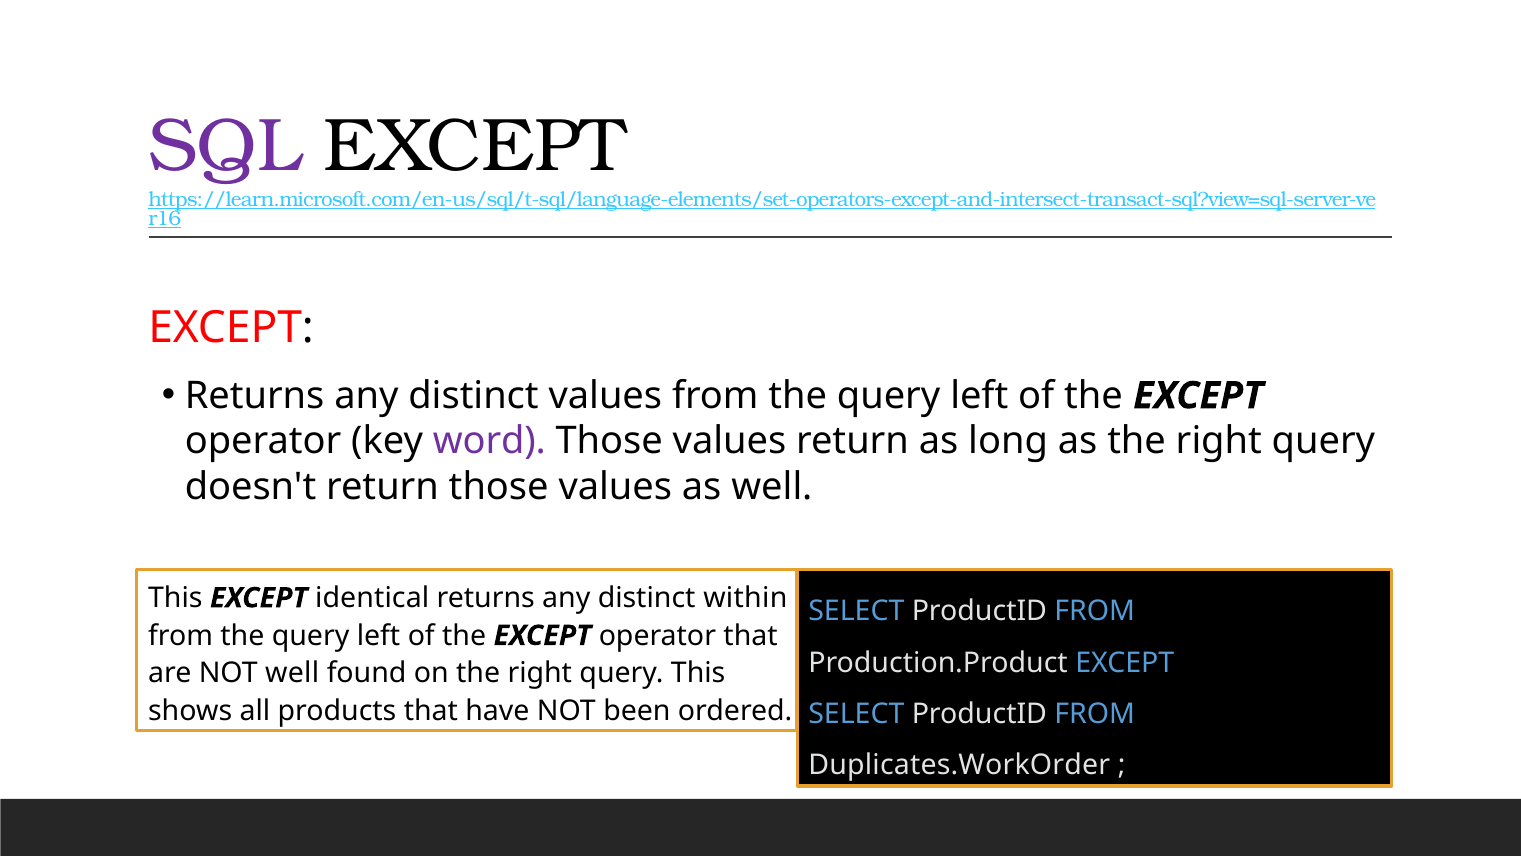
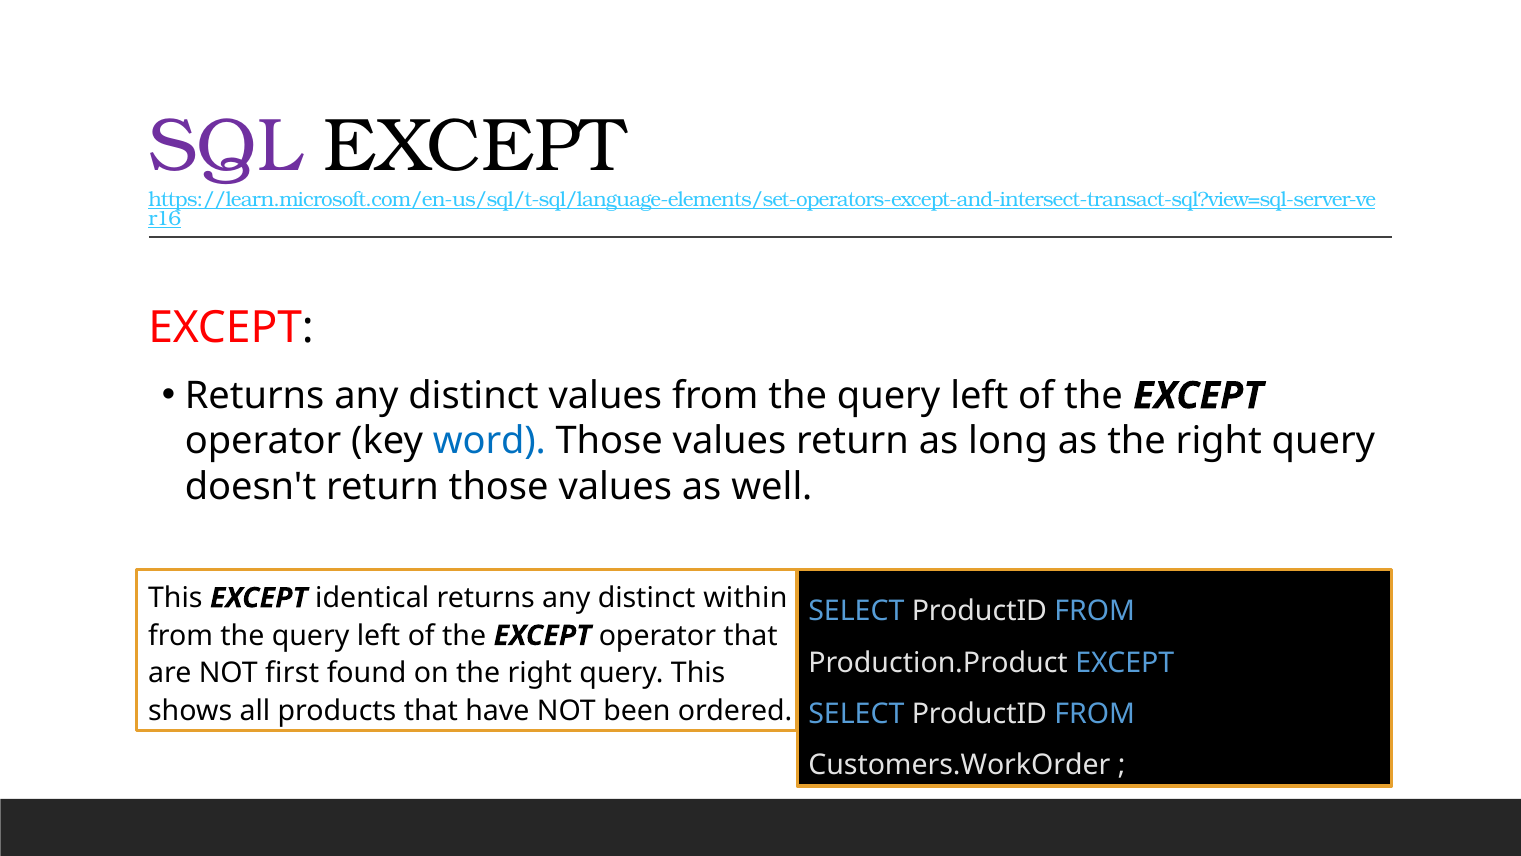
word colour: purple -> blue (489, 441)
NOT well: well -> first (292, 673)
Duplicates.WorkOrder: Duplicates.WorkOrder -> Customers.WorkOrder (959, 765)
